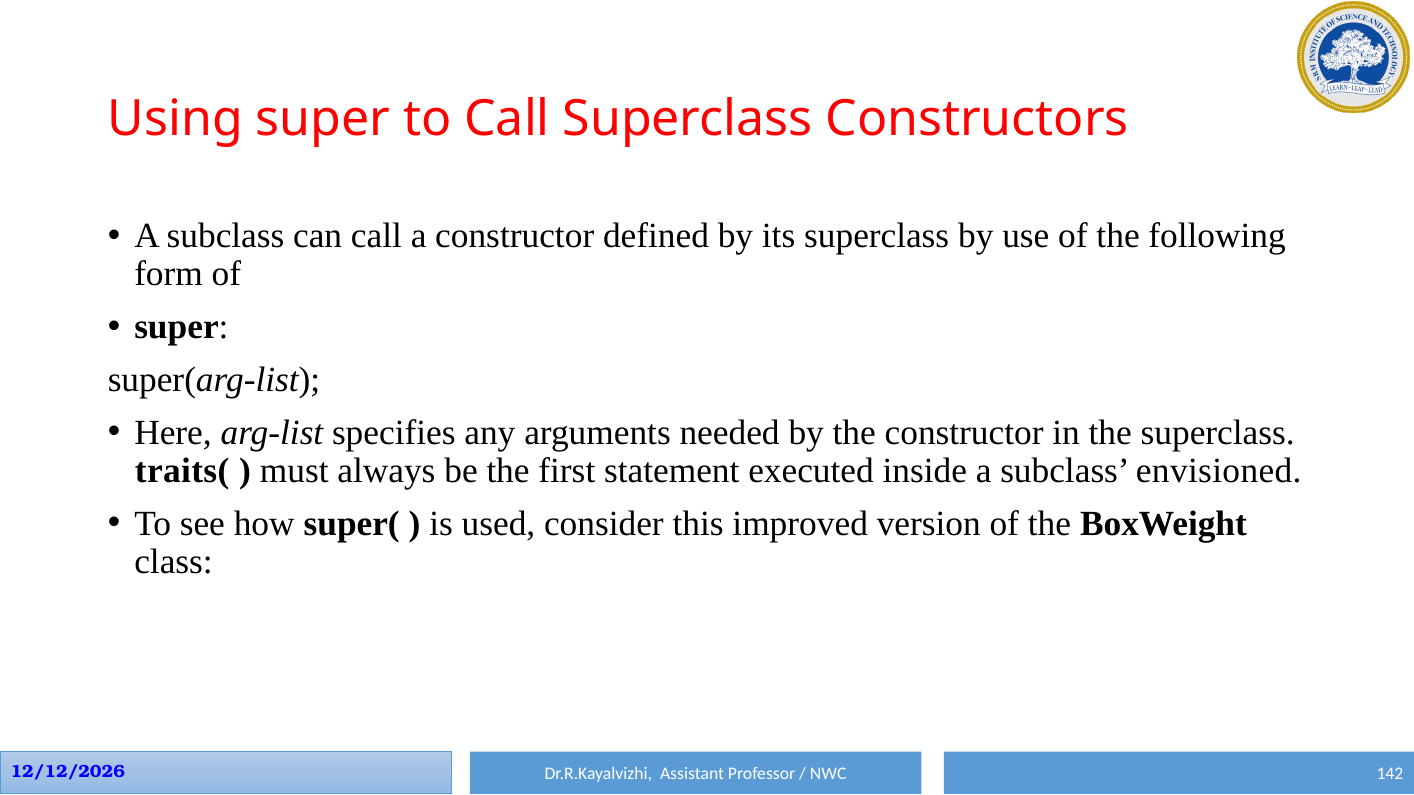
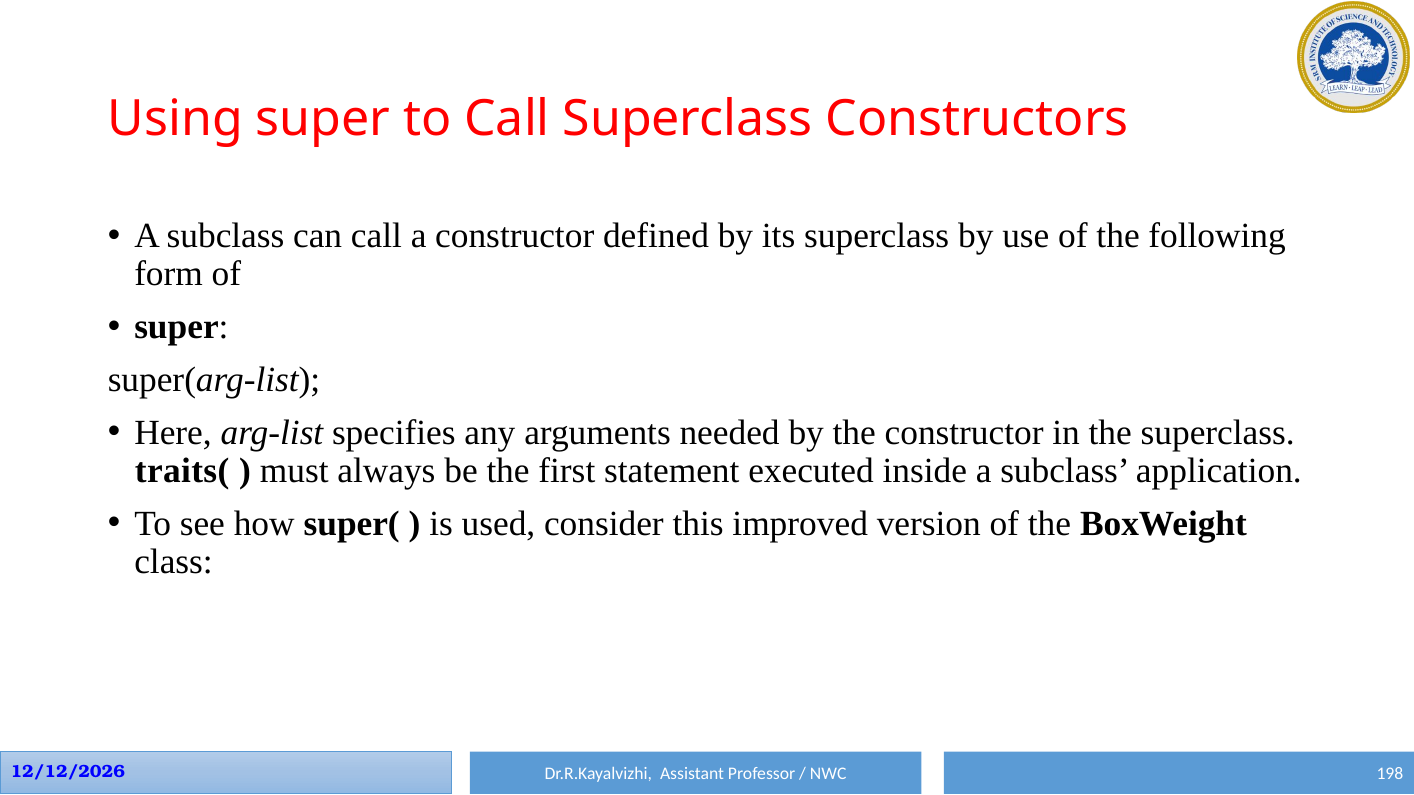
envisioned: envisioned -> application (1219, 471)
142: 142 -> 198 (1390, 774)
